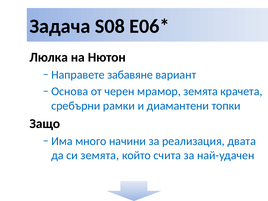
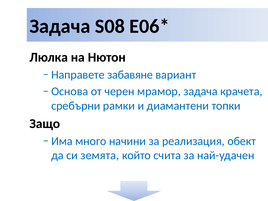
мрамор земята: земята -> задача (201, 91)
двата: двата -> обект (242, 141)
